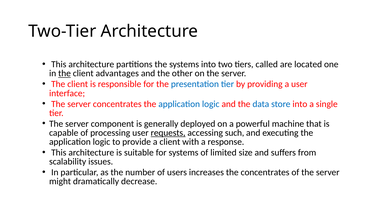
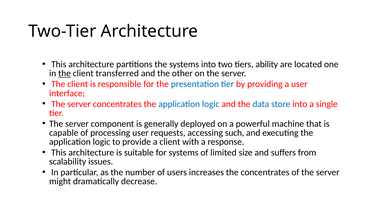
called: called -> ability (267, 64)
advantages: advantages -> transferred (117, 73)
requests underline: present -> none (168, 133)
